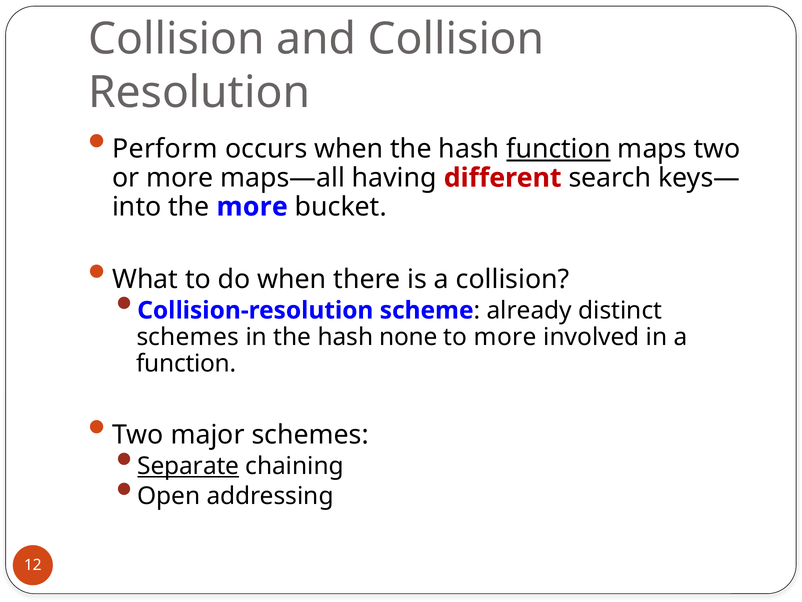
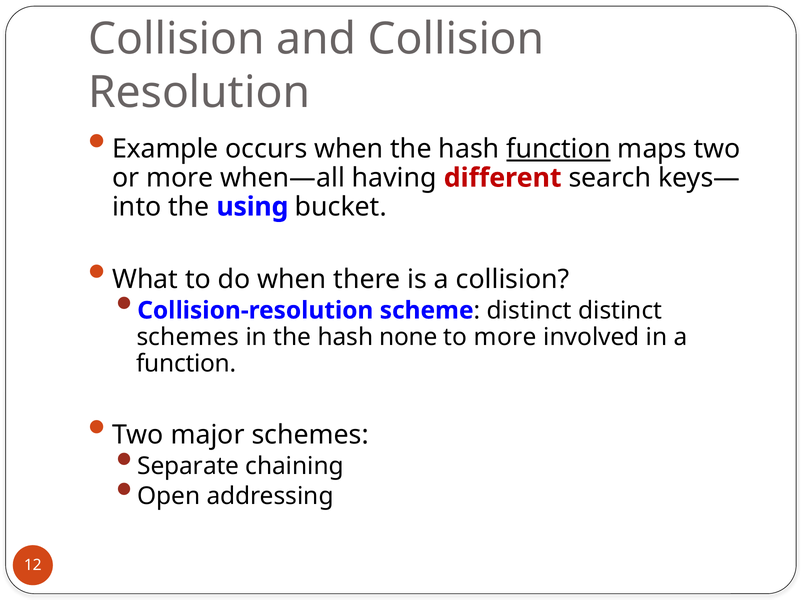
Perform: Perform -> Example (165, 149)
maps—all: maps—all -> when—all (282, 178)
the more: more -> using (252, 207)
already: already -> distinct (529, 310)
Separate underline: present -> none (188, 466)
